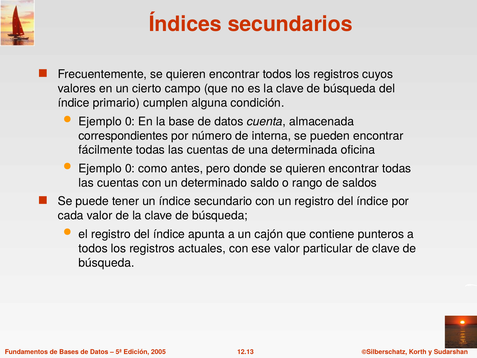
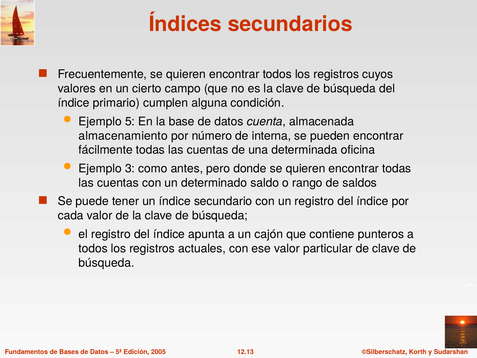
0: 0 -> 5 (130, 121)
correspondientes: correspondientes -> almacenamiento (123, 136)
0: 0 -> 3 (130, 168)
